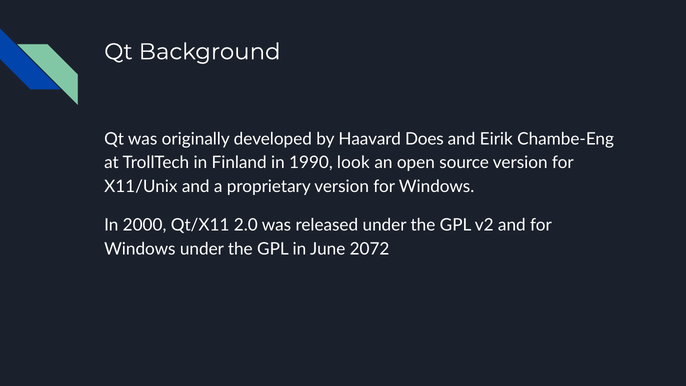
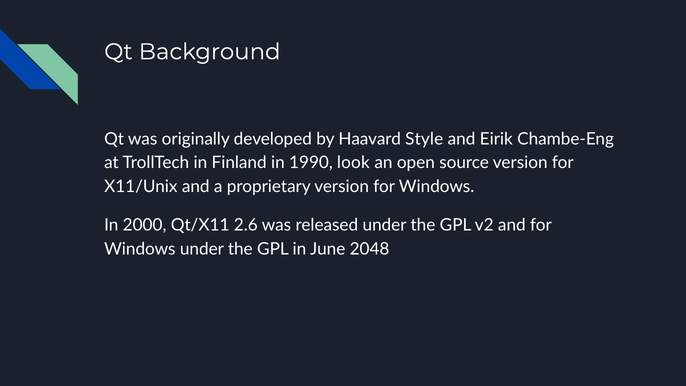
Does: Does -> Style (424, 139)
2.0: 2.0 -> 2.6 (246, 225)
2072: 2072 -> 2048 (370, 249)
